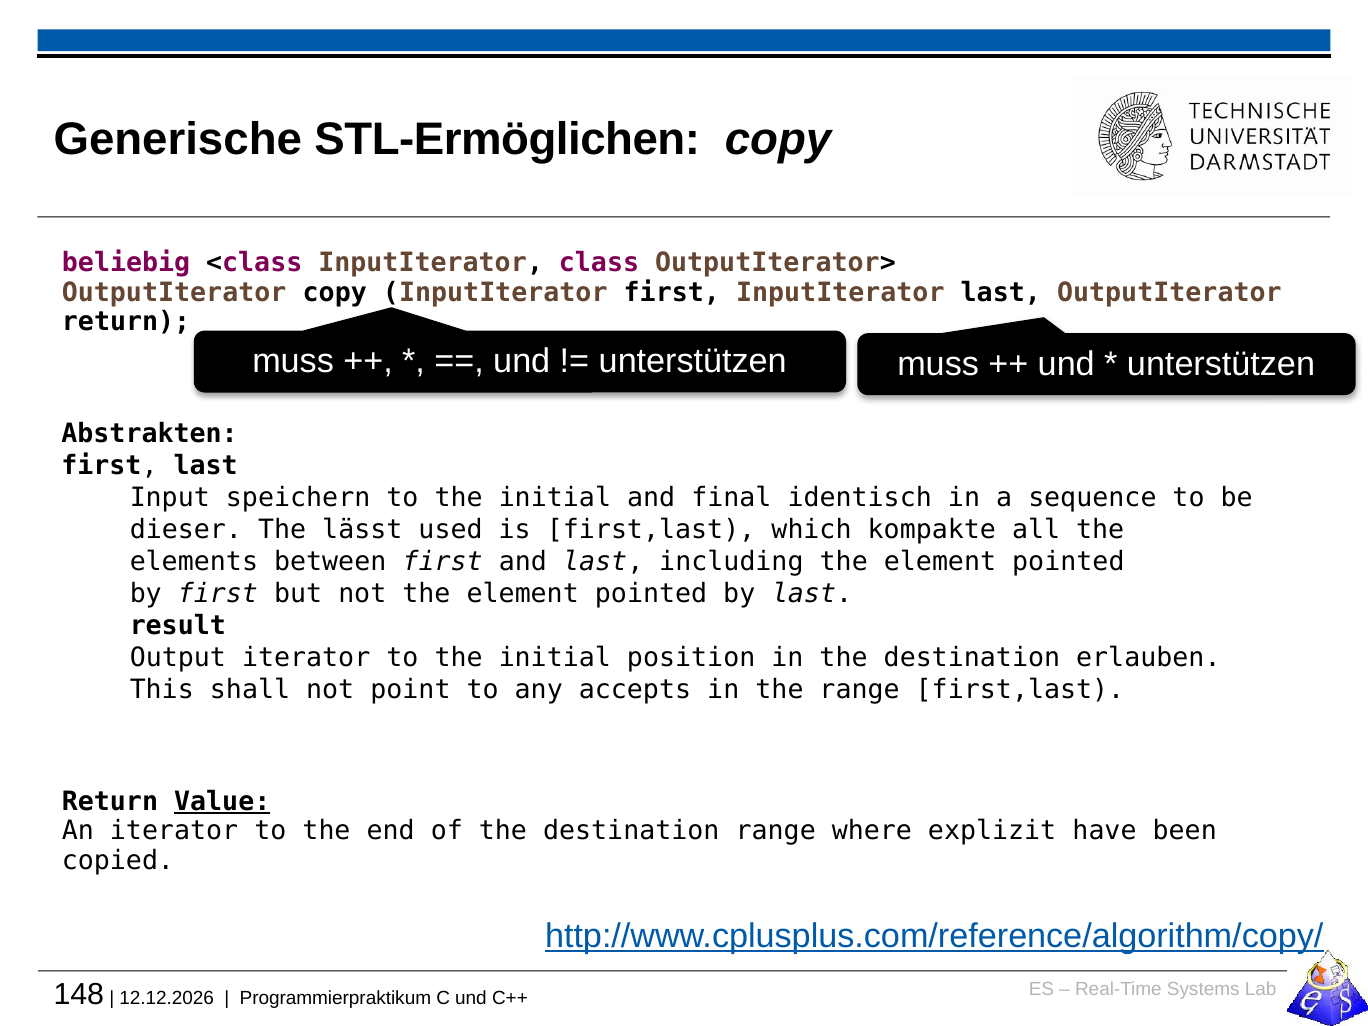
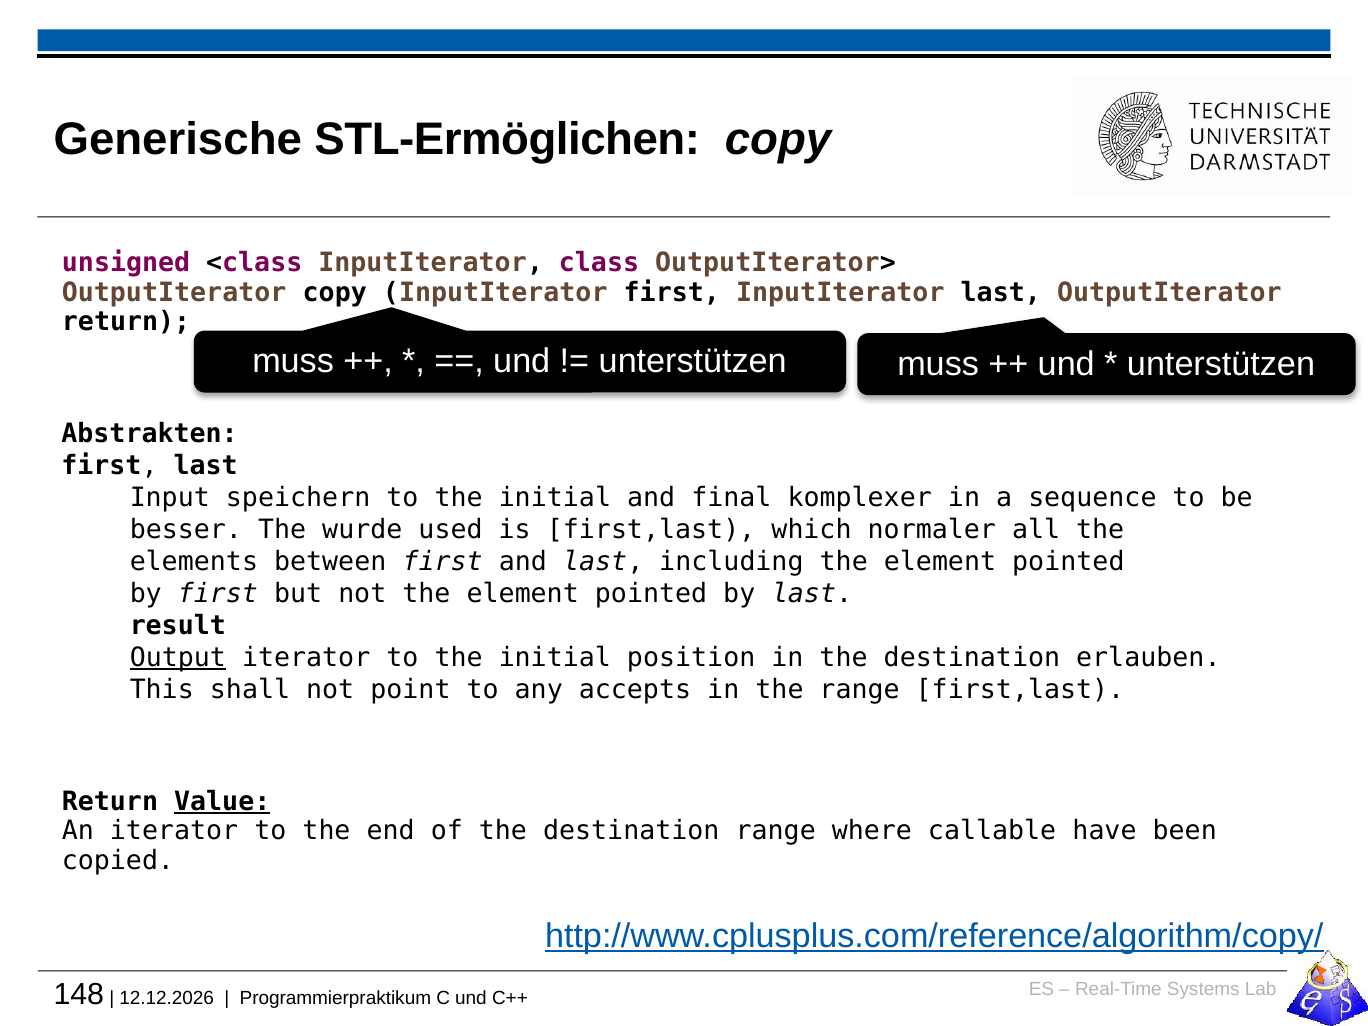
beliebig: beliebig -> unsigned (126, 263)
identisch: identisch -> komplexer (860, 498)
dieser: dieser -> besser (186, 530)
lässt: lässt -> wurde (362, 530)
kompakte: kompakte -> normaler (932, 530)
Output underline: none -> present (178, 658)
explizit: explizit -> callable (992, 831)
